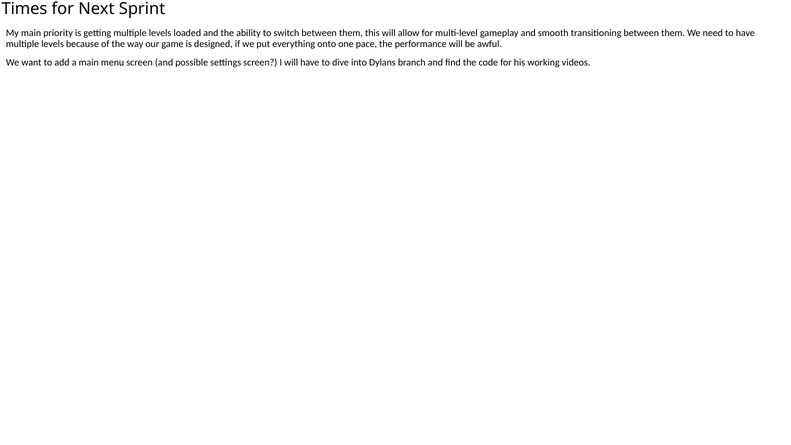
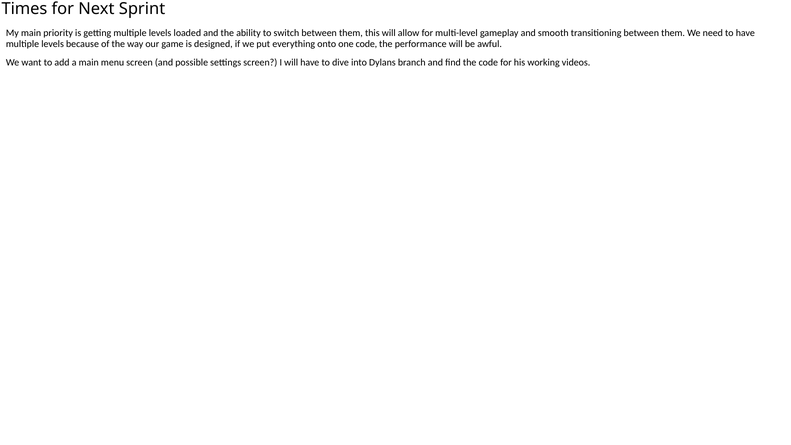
one pace: pace -> code (366, 44)
